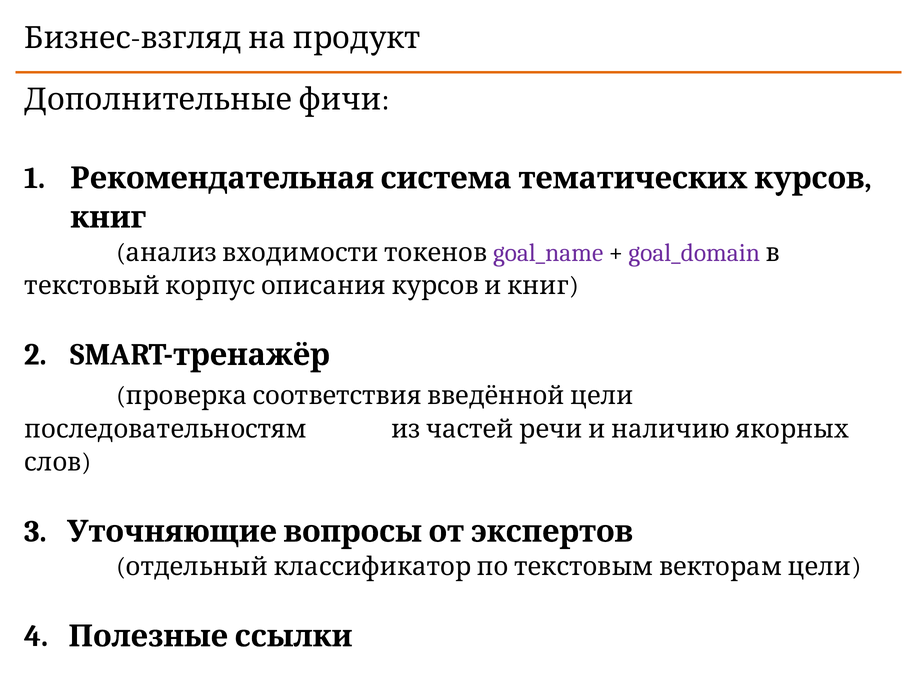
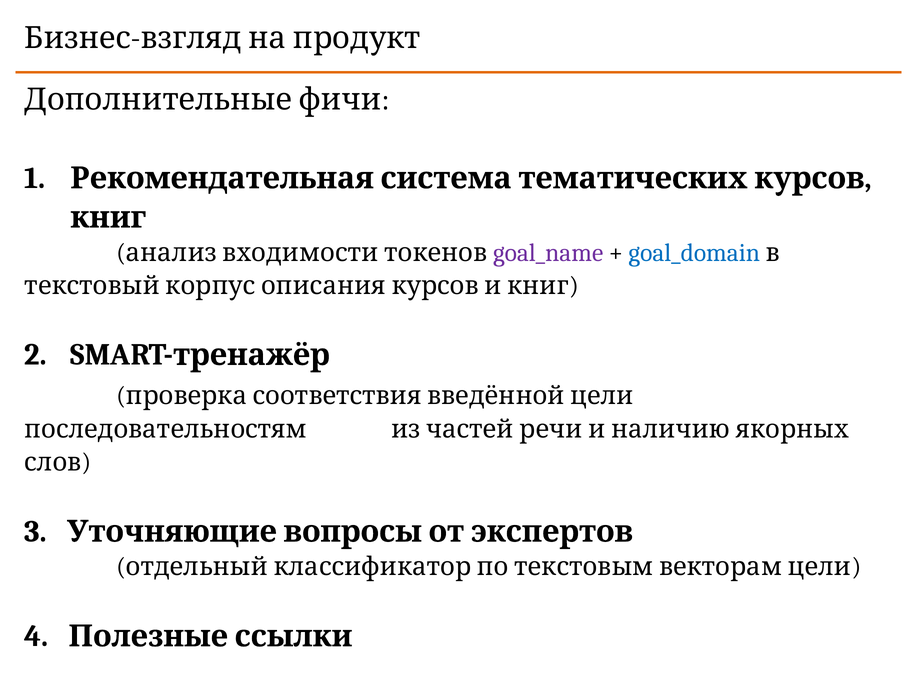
goal_domain colour: purple -> blue (694, 253)
